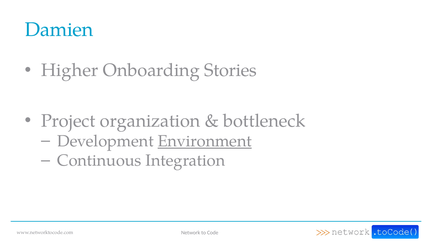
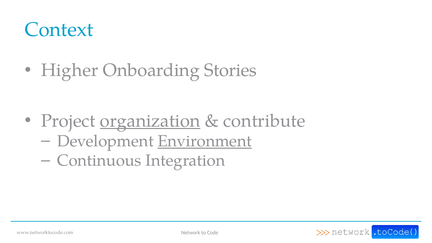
Damien: Damien -> Context (59, 30)
organization underline: none -> present (150, 121)
bottleneck: bottleneck -> contribute (264, 121)
